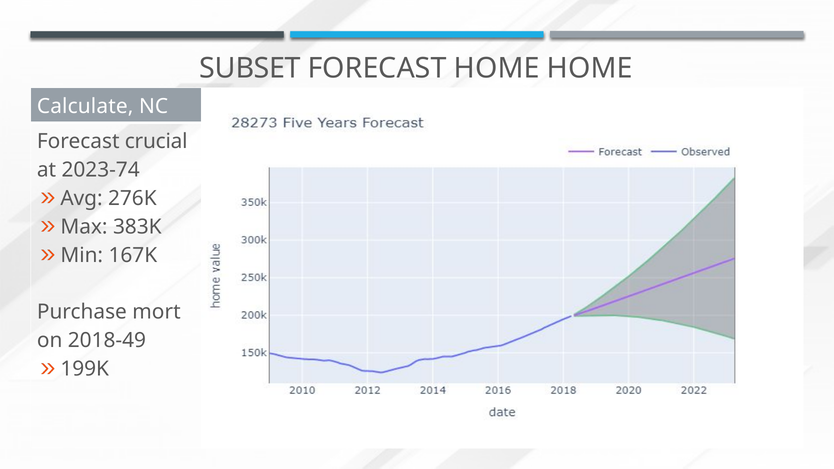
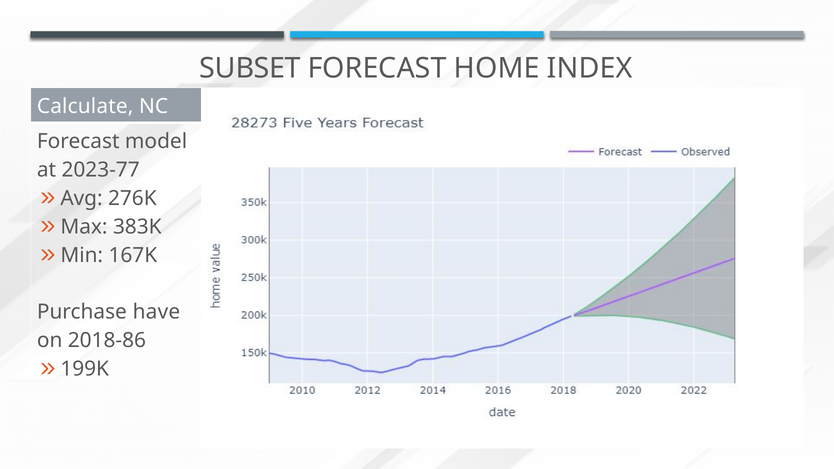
HOME HOME: HOME -> INDEX (590, 68)
crucial: crucial -> model (156, 141)
2023-74: 2023-74 -> 2023-77 (101, 170)
mort: mort -> have (156, 312)
2018-49: 2018-49 -> 2018-86 (107, 341)
